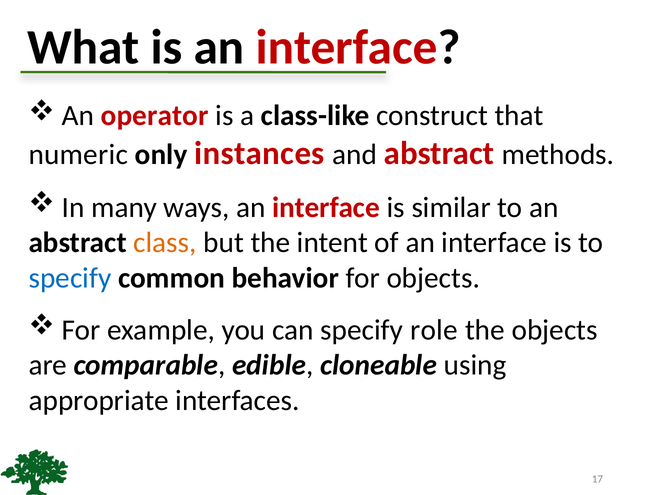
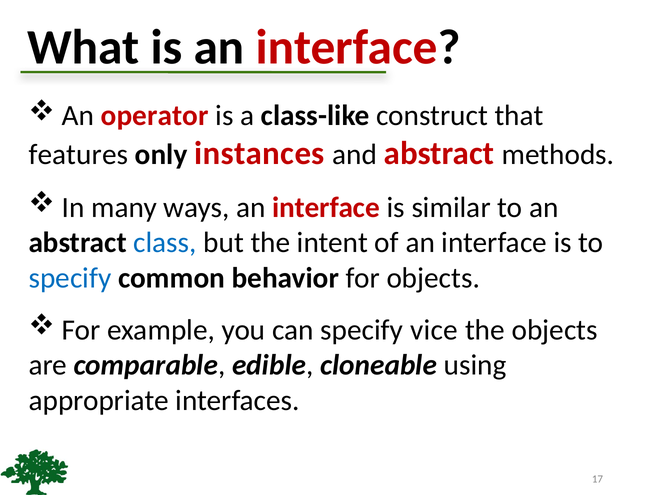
numeric: numeric -> features (78, 154)
class colour: orange -> blue (165, 242)
role: role -> vice (434, 329)
